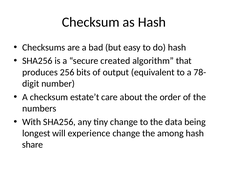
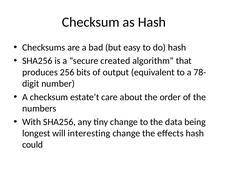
experience: experience -> interesting (89, 133)
among: among -> effects (170, 133)
share: share -> could (33, 145)
